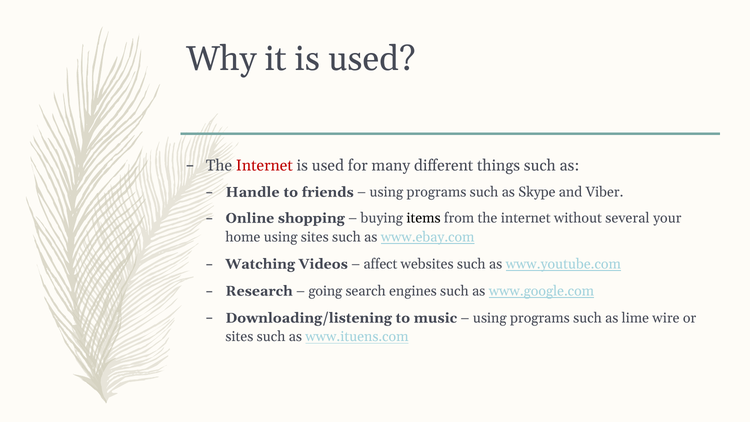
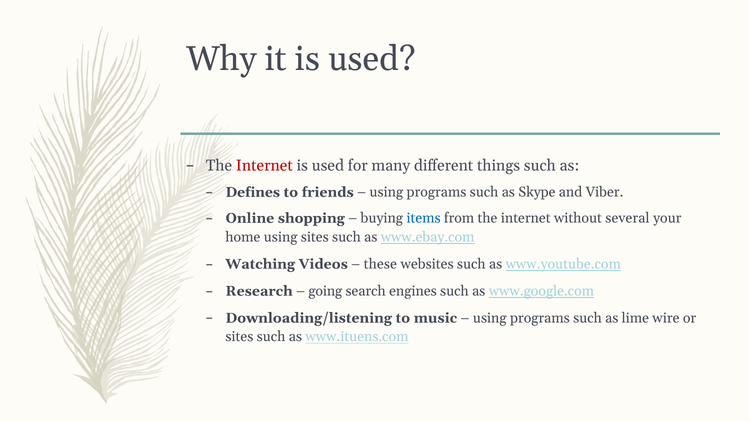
Handle: Handle -> Defines (253, 192)
items colour: black -> blue (424, 218)
affect: affect -> these (380, 264)
